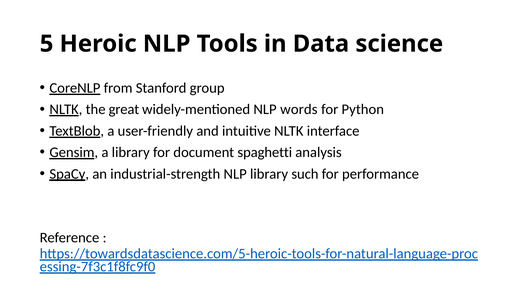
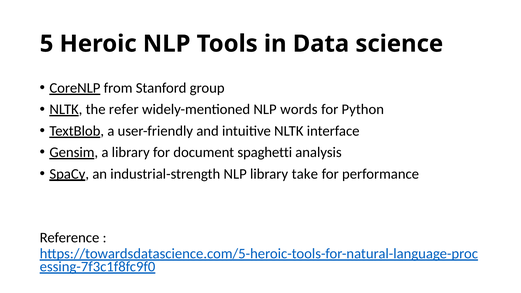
great: great -> refer (124, 109)
such: such -> take (305, 174)
